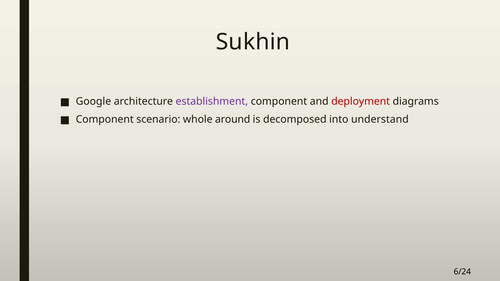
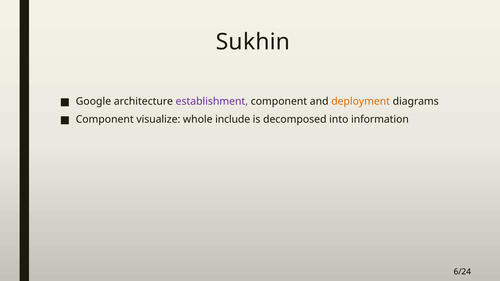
deployment colour: red -> orange (361, 102)
scenario: scenario -> visualize (158, 120)
around: around -> include (233, 120)
understand: understand -> information (380, 120)
